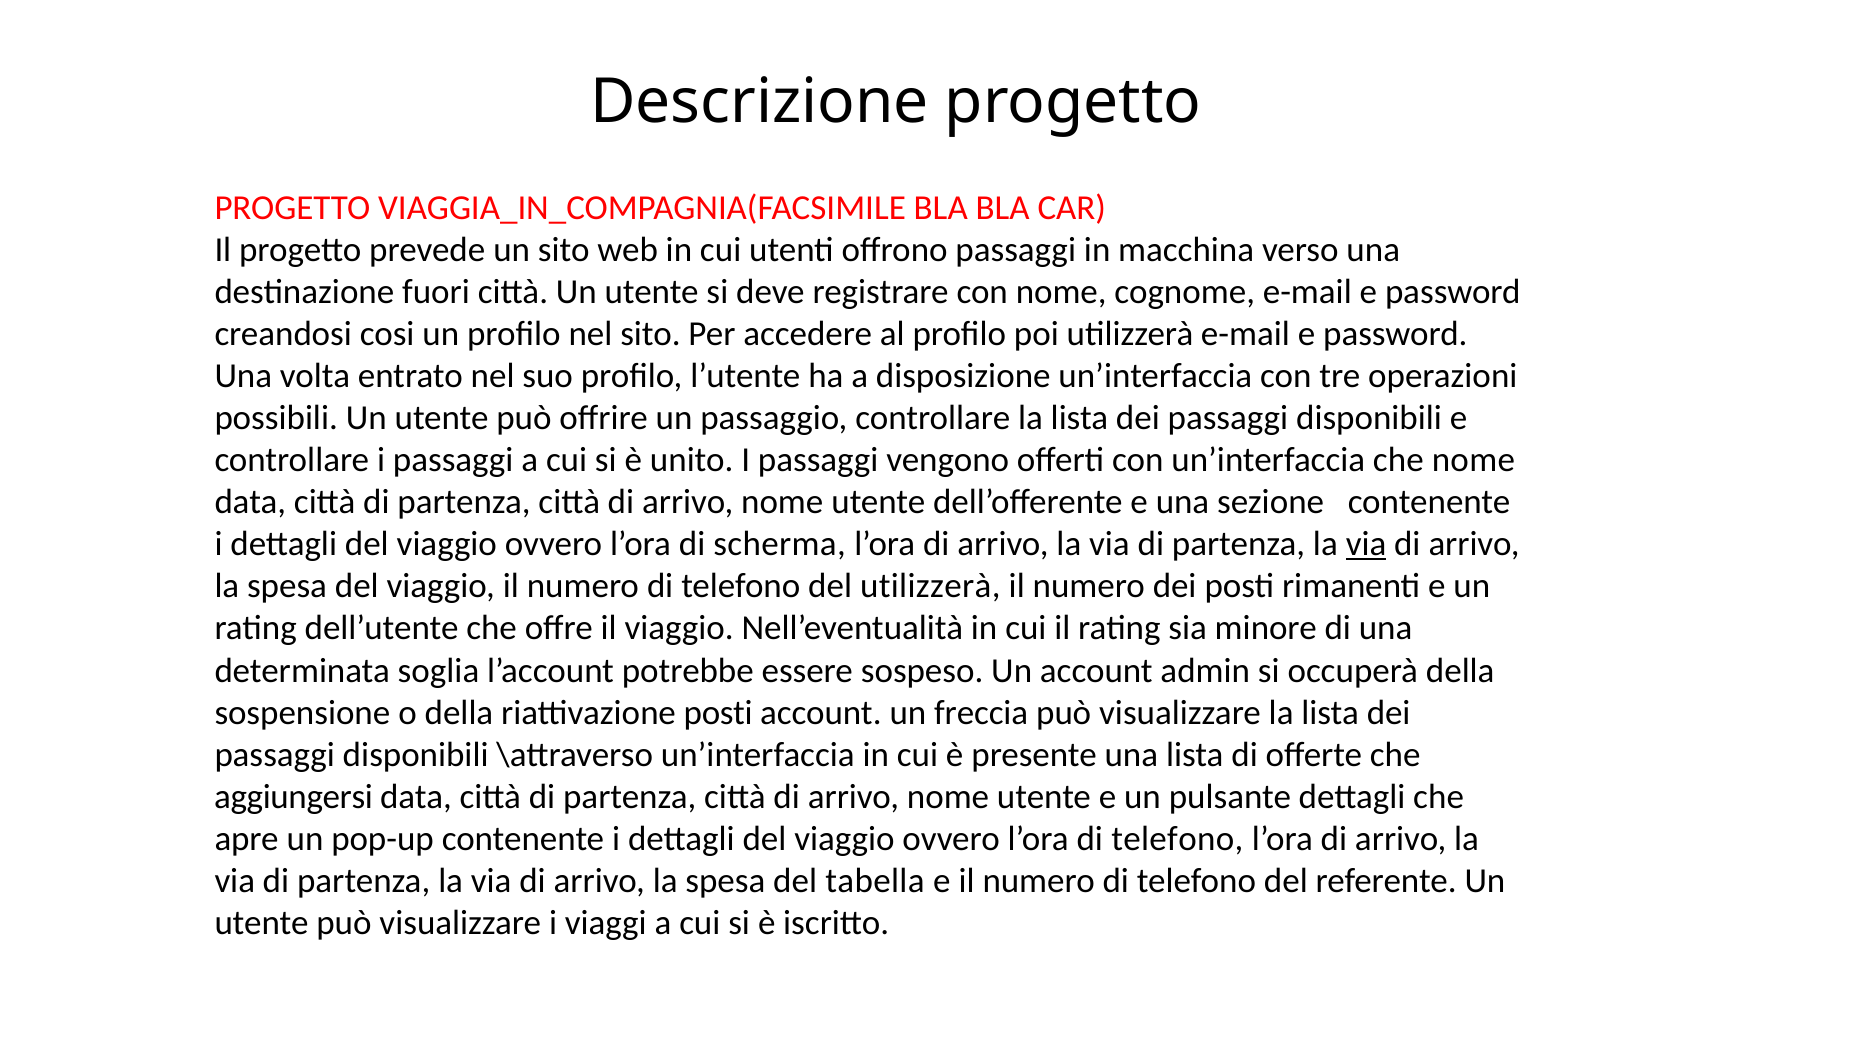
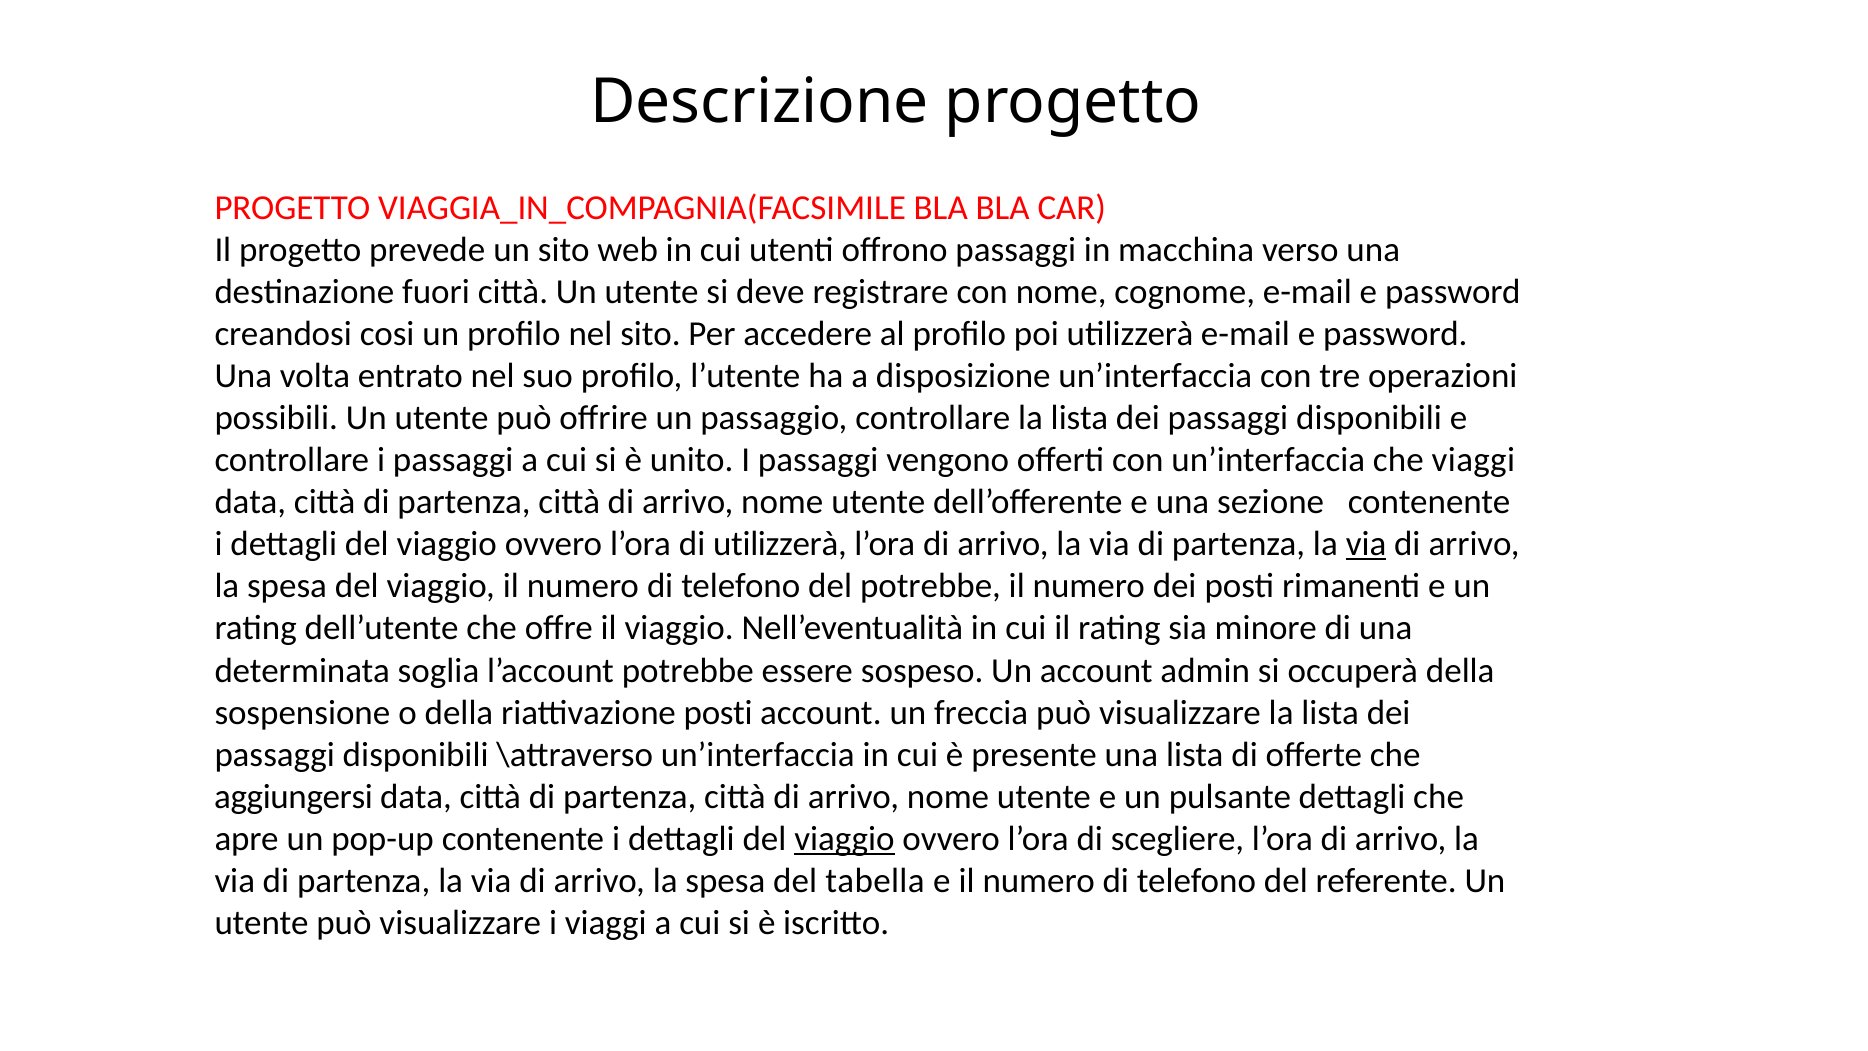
che nome: nome -> viaggi (1473, 460)
di scherma: scherma -> utilizzerà (780, 544)
del utilizzerà: utilizzerà -> potrebbe (930, 586)
viaggio underline: none -> present (844, 838)
l’ora di telefono: telefono -> scegliere (1178, 838)
